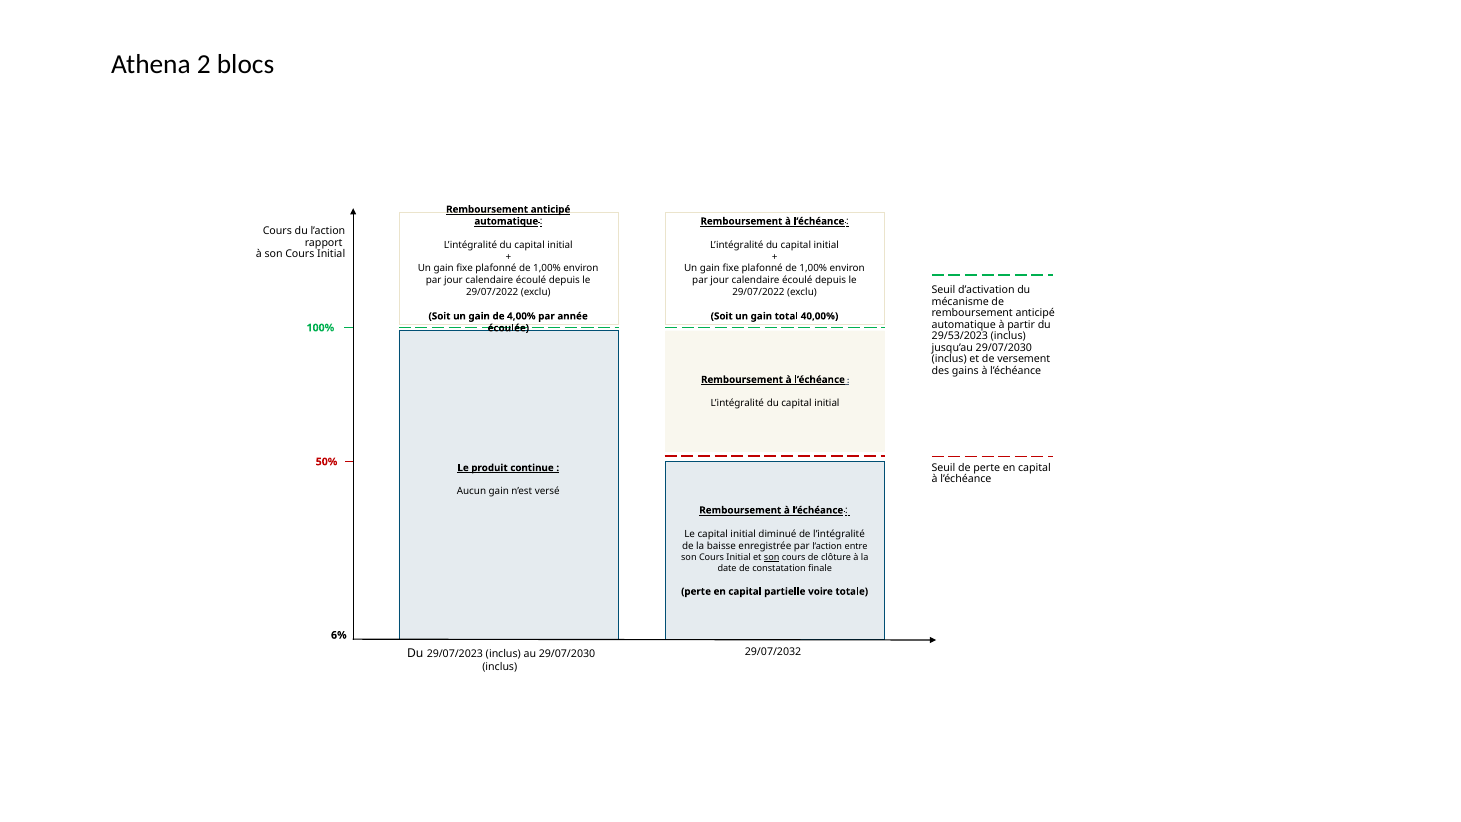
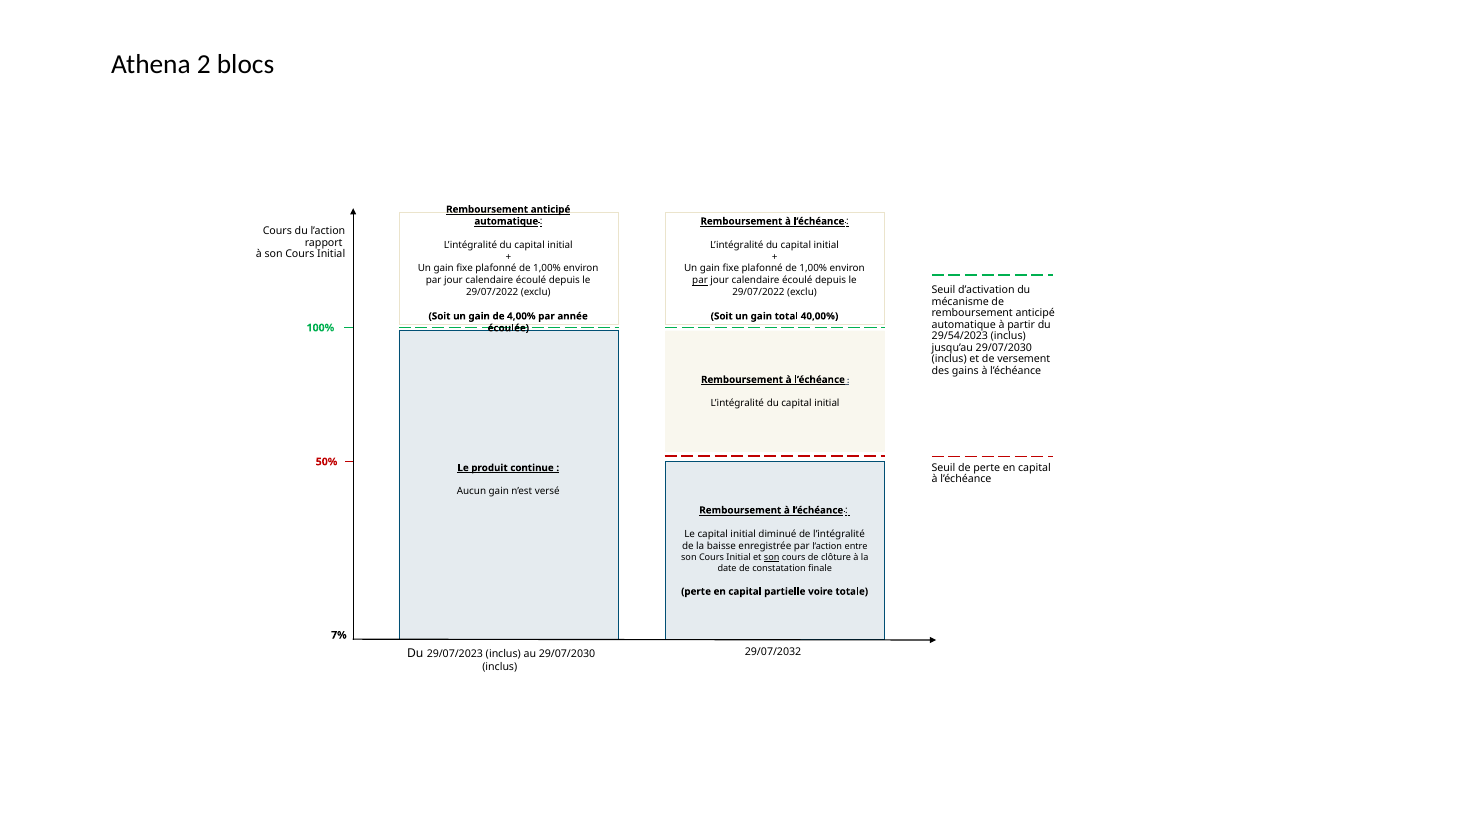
par underline: none -> present (700, 281)
29/53/2023: 29/53/2023 -> 29/54/2023 (960, 336)
6%: 6% -> 7% (339, 635)
